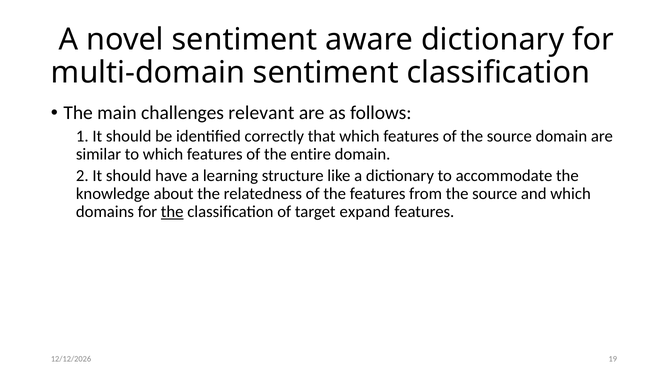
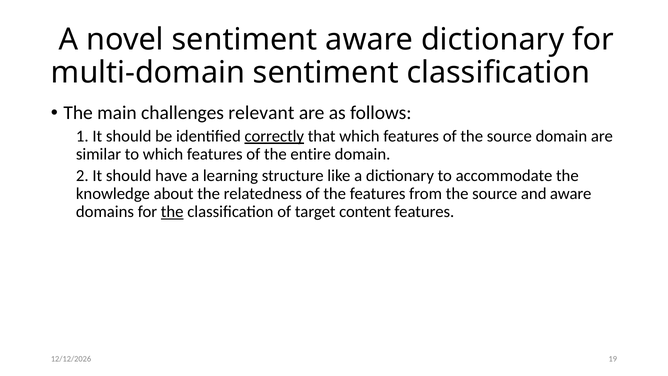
correctly underline: none -> present (274, 136)
and which: which -> aware (571, 194)
expand: expand -> content (365, 212)
